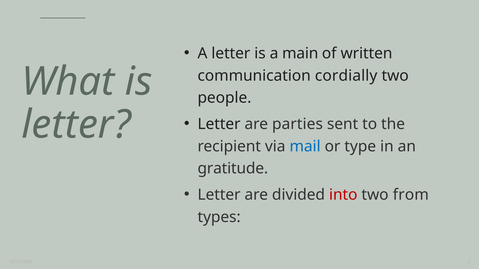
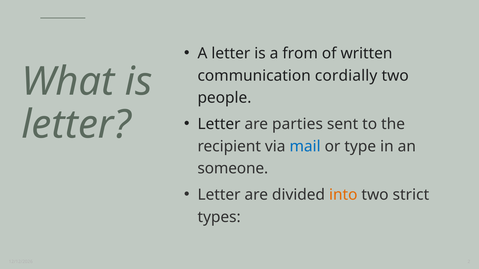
main: main -> from (300, 53)
gratitude: gratitude -> someone (233, 169)
into colour: red -> orange (343, 195)
from: from -> strict (411, 195)
